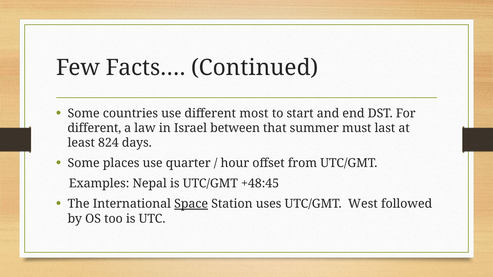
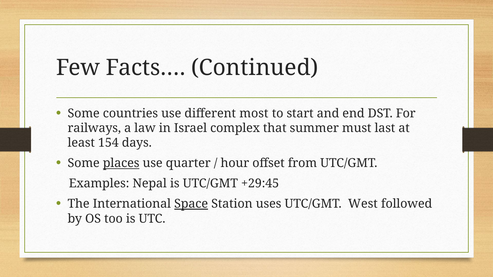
different: different -> railways (94, 128)
between: between -> complex (235, 128)
824: 824 -> 154 (108, 143)
places underline: none -> present (121, 163)
+48:45: +48:45 -> +29:45 (260, 184)
